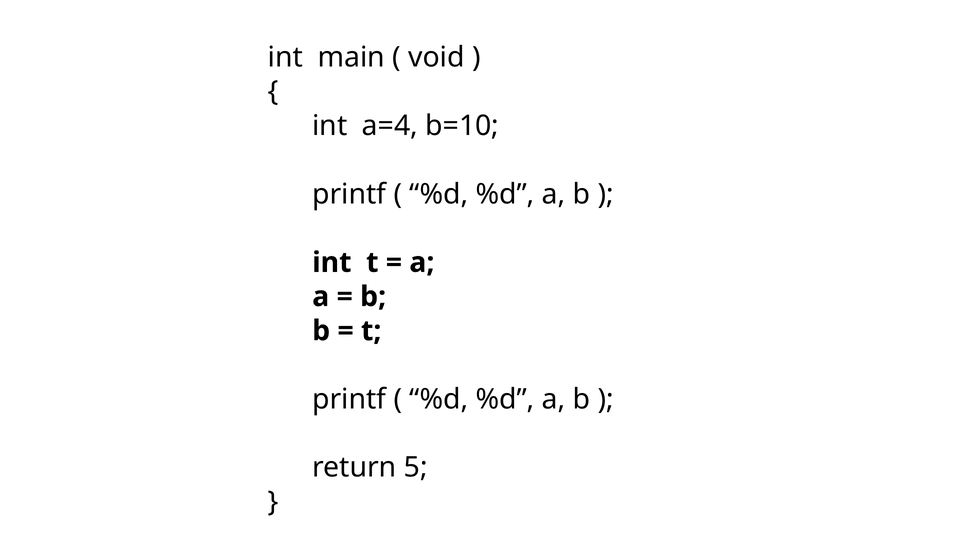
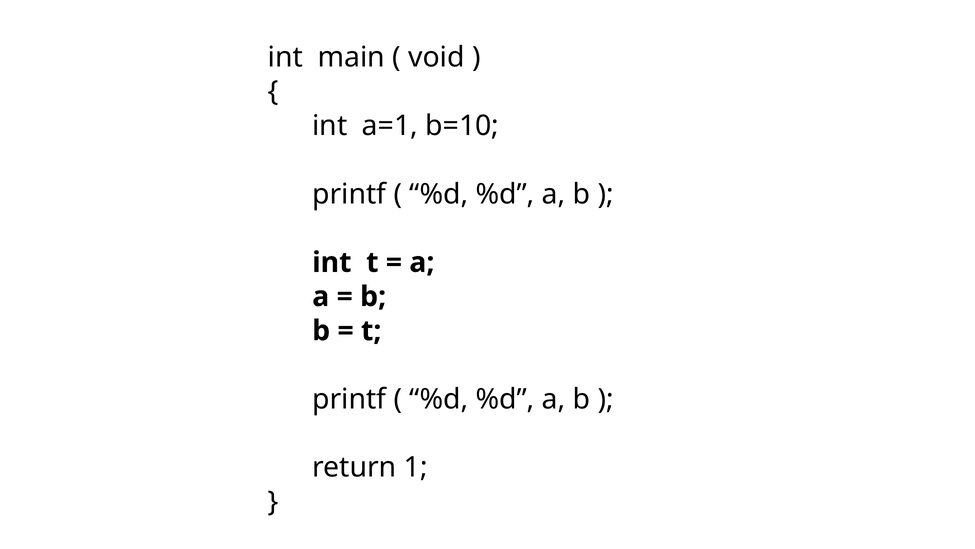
a=4: a=4 -> a=1 (390, 126)
5: 5 -> 1 (416, 467)
